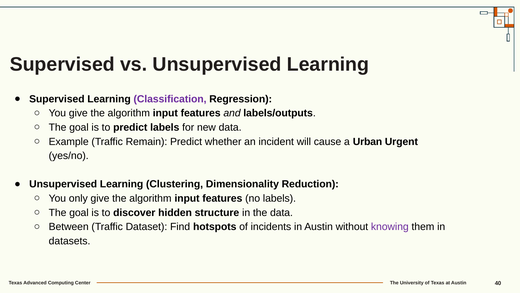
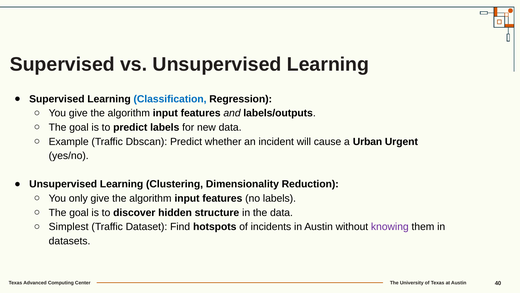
Classification colour: purple -> blue (170, 99)
Remain: Remain -> Dbscan (146, 141)
Between: Between -> Simplest (69, 226)
